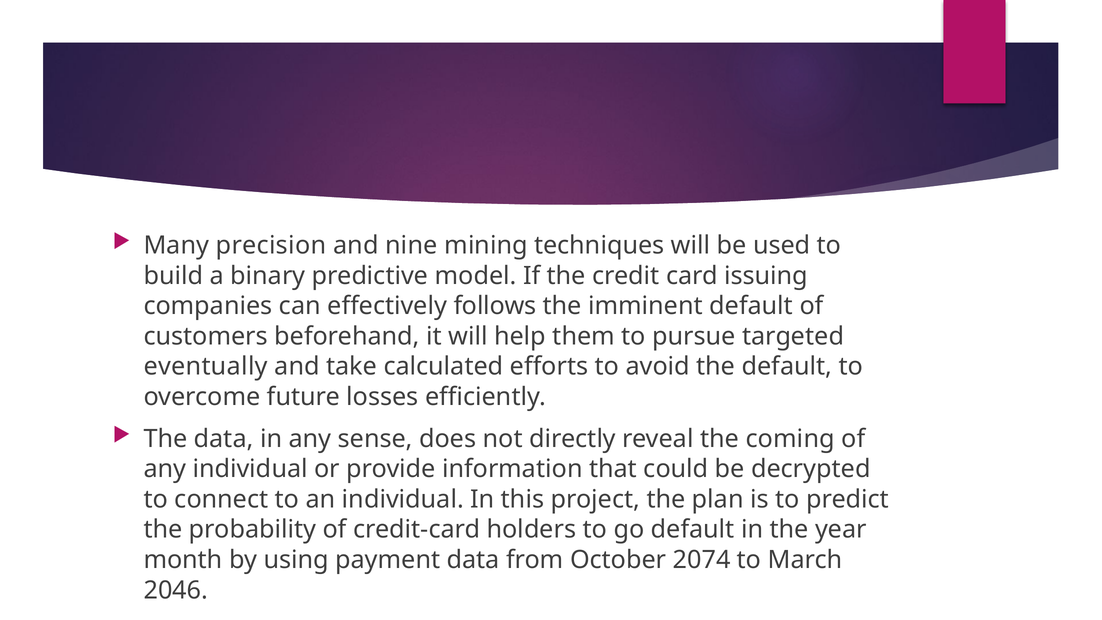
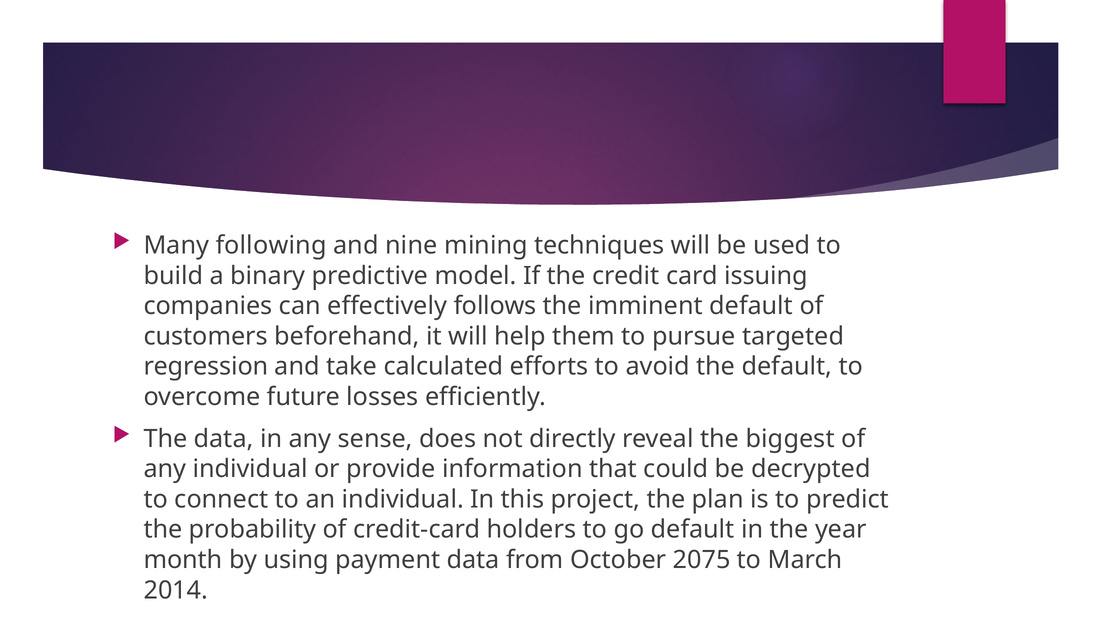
precision: precision -> following (271, 245)
eventually: eventually -> regression (206, 367)
coming: coming -> biggest (790, 439)
2074: 2074 -> 2075 (702, 560)
2046: 2046 -> 2014 (176, 590)
